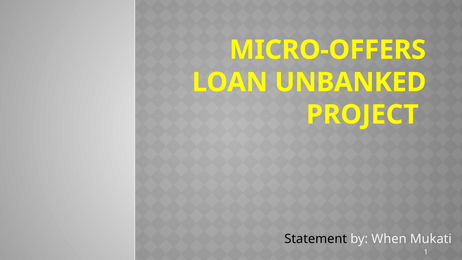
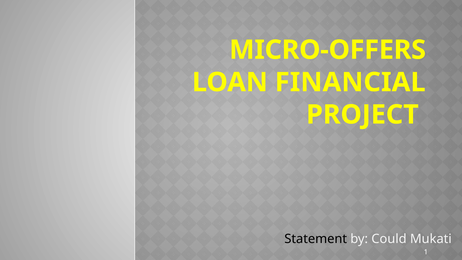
UNBANKED: UNBANKED -> FINANCIAL (350, 82)
When: When -> Could (389, 239)
